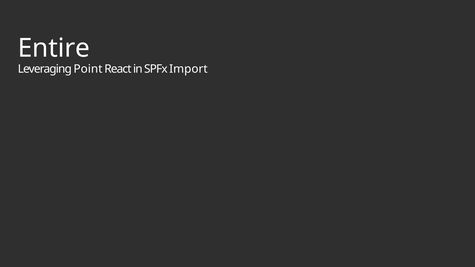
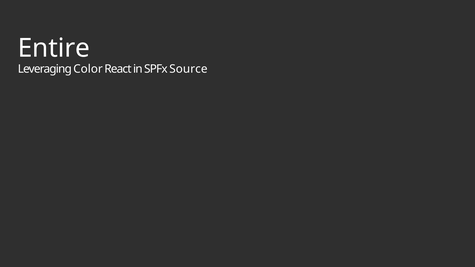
Point: Point -> Color (88, 69)
Import: Import -> Source (188, 69)
